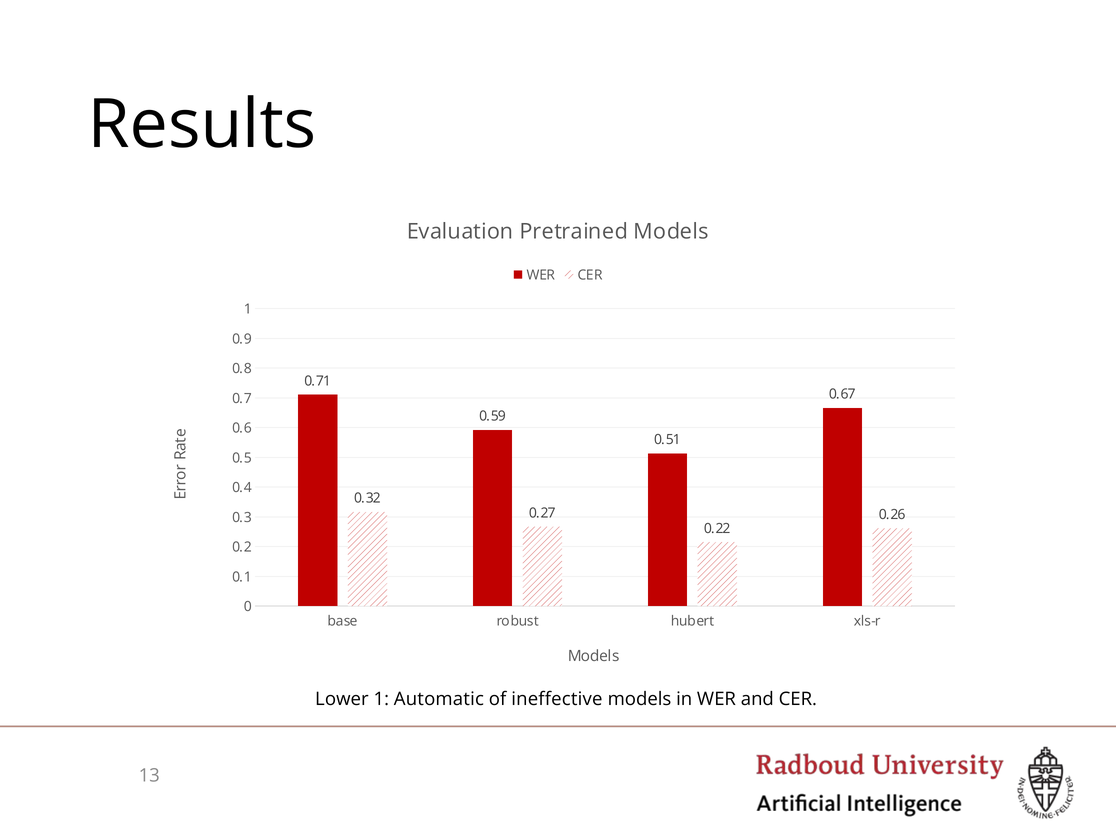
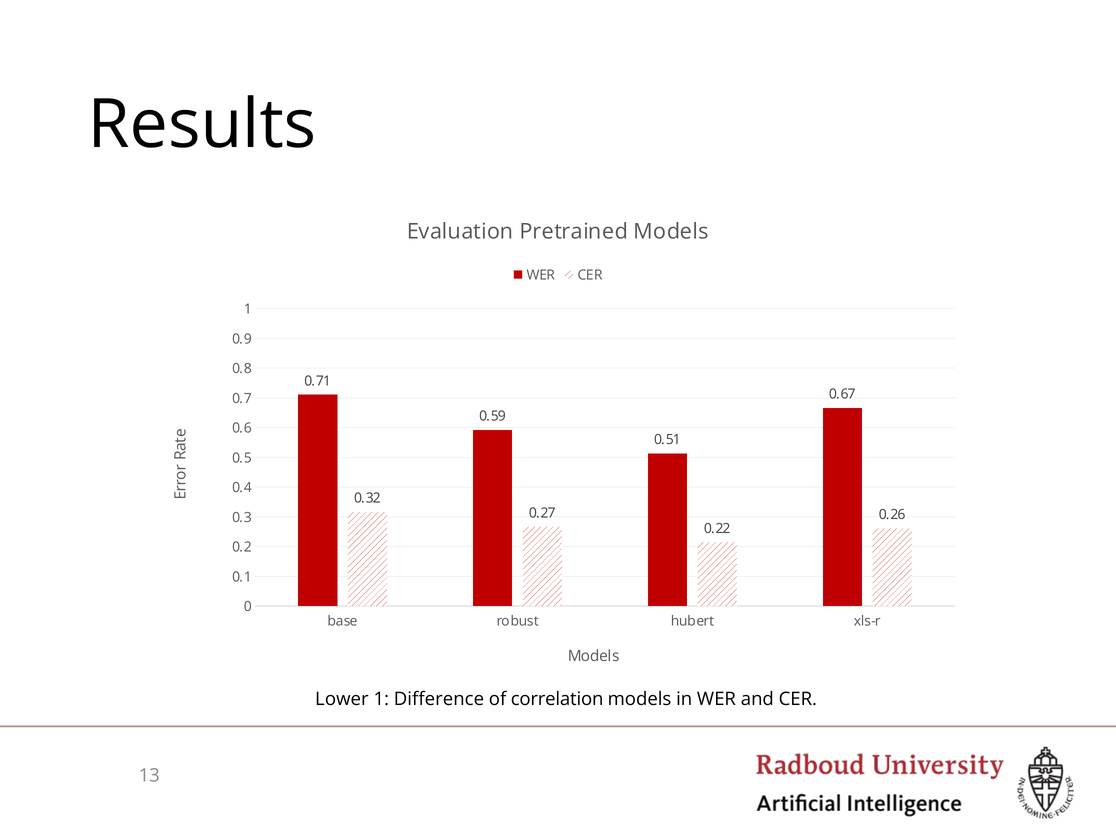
Automatic: Automatic -> Difference (439, 699)
ineffective: ineffective -> correlation (557, 699)
